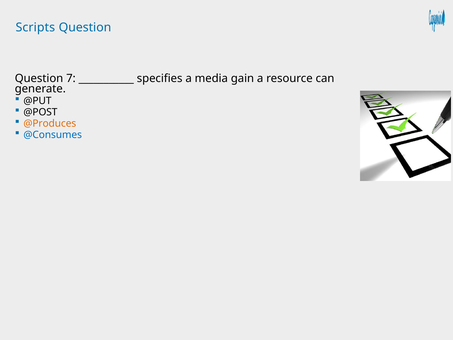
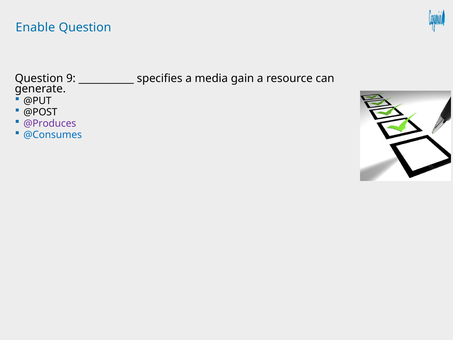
Scripts: Scripts -> Enable (35, 27)
7: 7 -> 9 (71, 78)
@Produces colour: orange -> purple (50, 123)
